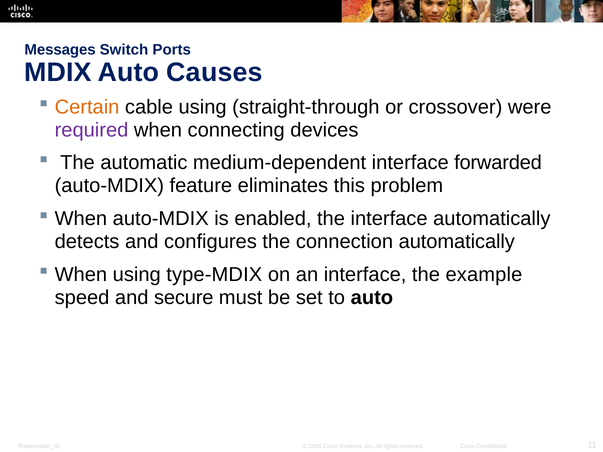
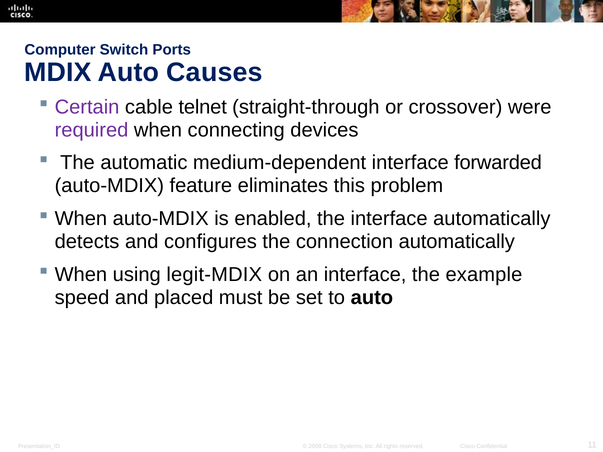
Messages: Messages -> Computer (60, 50)
Certain colour: orange -> purple (87, 107)
cable using: using -> telnet (203, 107)
type-MDIX: type-MDIX -> legit-MDIX (214, 275)
secure: secure -> placed (184, 298)
